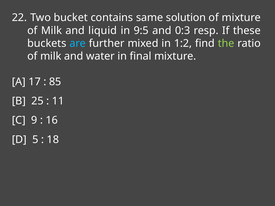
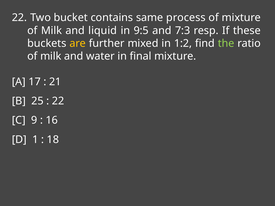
solution: solution -> process (186, 18)
0:3: 0:3 -> 7:3 (183, 31)
are colour: light blue -> yellow (78, 43)
85: 85 -> 21 (55, 82)
11: 11 -> 22 (58, 101)
5: 5 -> 1 (35, 140)
